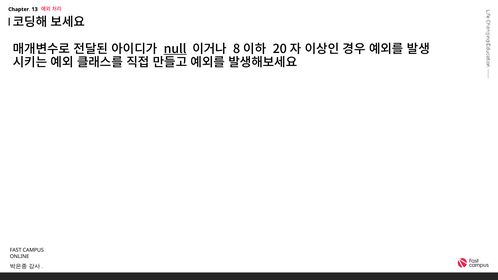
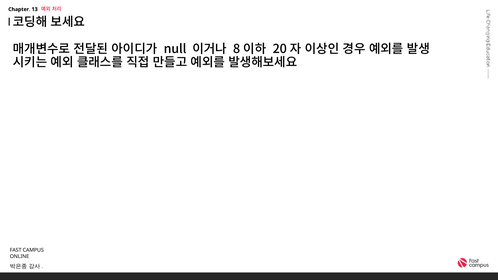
null underline: present -> none (175, 49)
